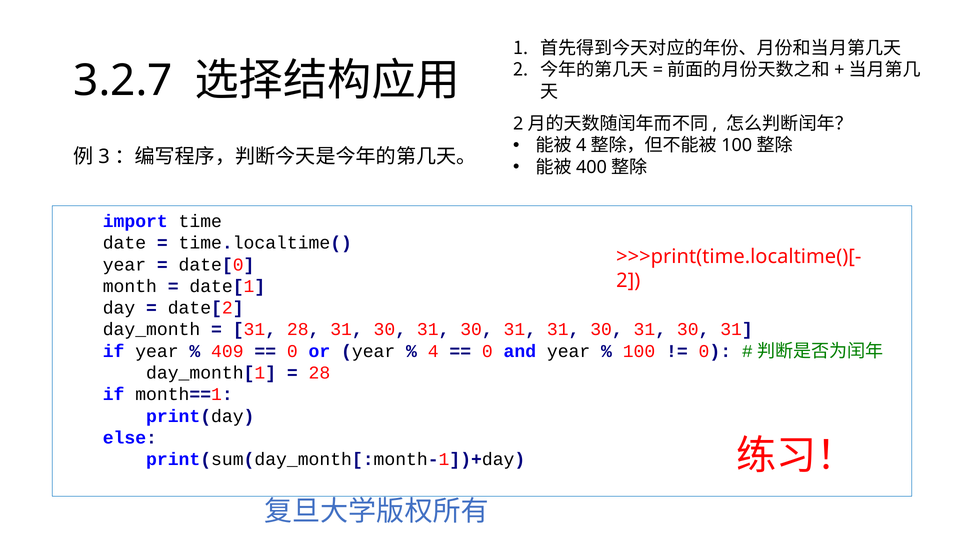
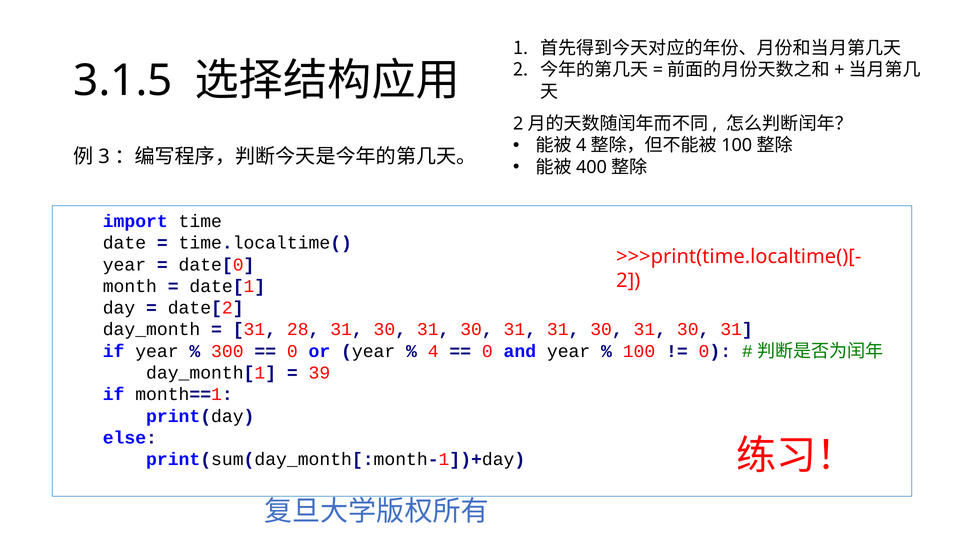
3.2.7: 3.2.7 -> 3.1.5 (123, 81)
409: 409 -> 300 (227, 352)
28: 28 -> 39 (319, 373)
